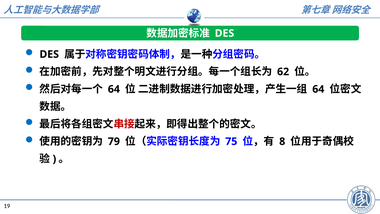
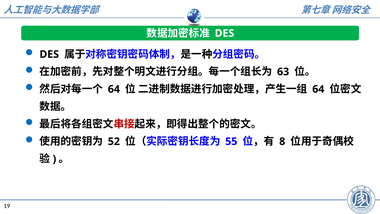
62: 62 -> 63 (283, 72)
79: 79 -> 52 (114, 141)
75: 75 -> 55 (231, 141)
